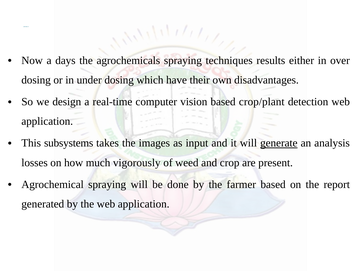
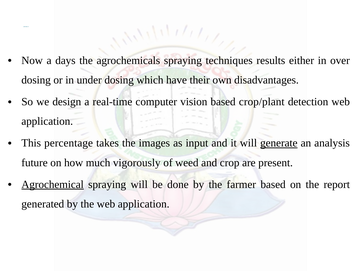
subsystems: subsystems -> percentage (69, 143)
losses: losses -> future (35, 162)
Agrochemical underline: none -> present (53, 184)
